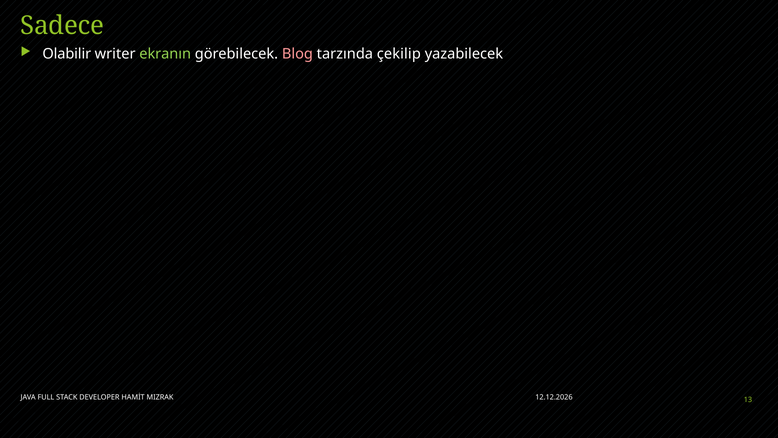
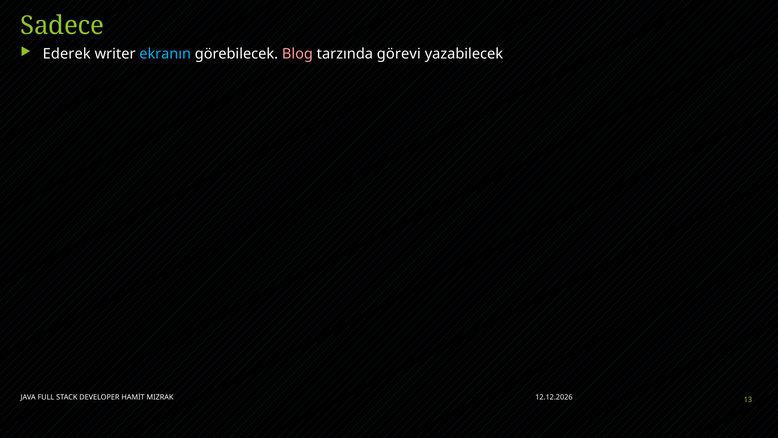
Olabilir: Olabilir -> Ederek (67, 54)
ekranın colour: light green -> light blue (165, 54)
çekilip: çekilip -> görevi (399, 54)
